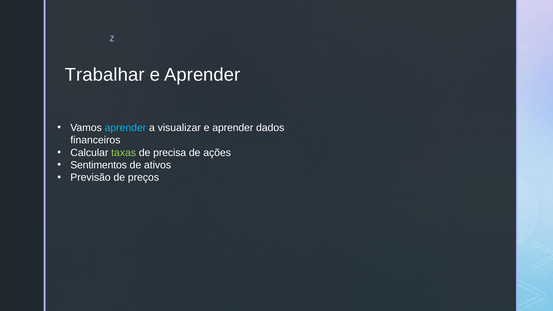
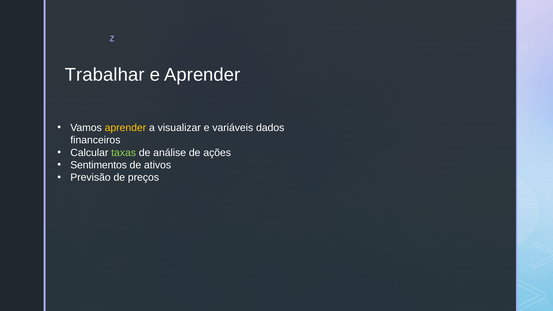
aprender colour: light blue -> yellow (125, 128)
visualizar e aprender: aprender -> variáveis (233, 128)
precisa: precisa -> análise (170, 153)
